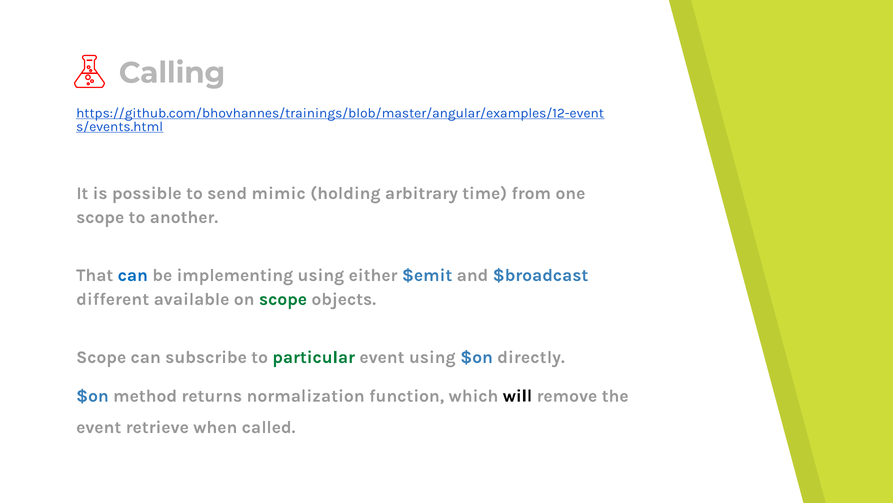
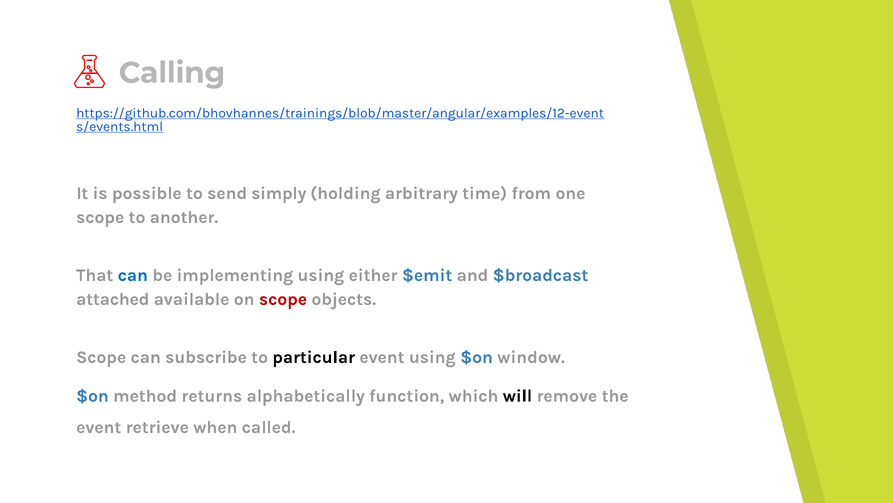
mimic: mimic -> simply (279, 193)
different: different -> attached (113, 299)
scope colour: green -> red (283, 299)
particular colour: green -> black (314, 357)
directly: directly -> window (531, 357)
normalization: normalization -> alphabetically (306, 395)
